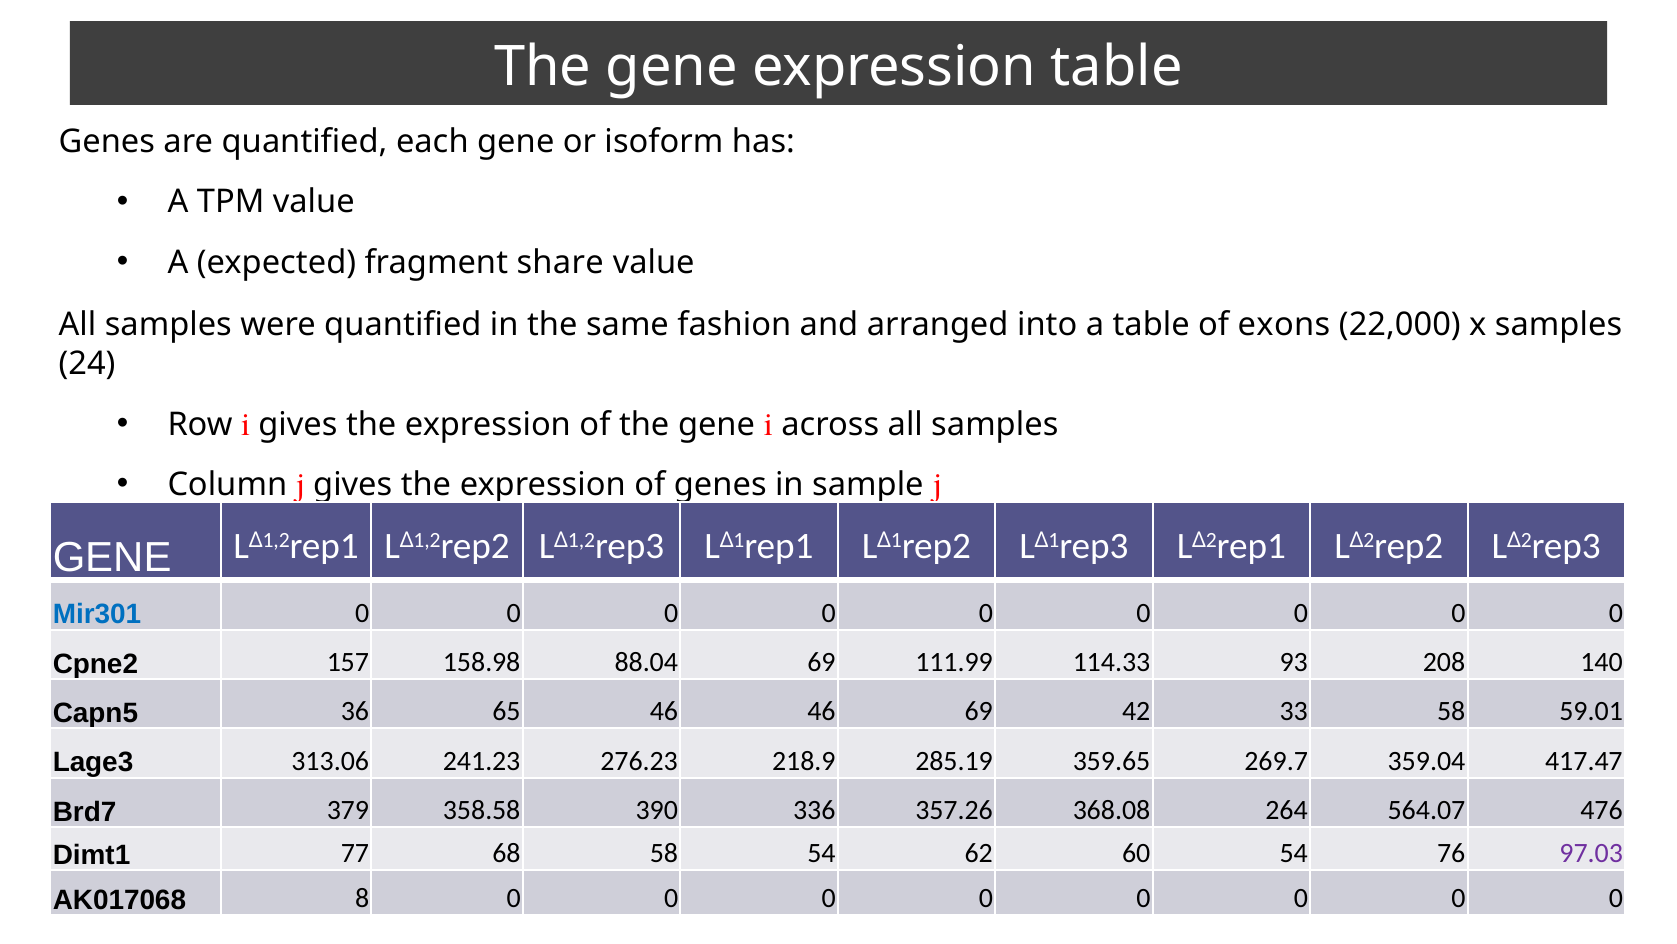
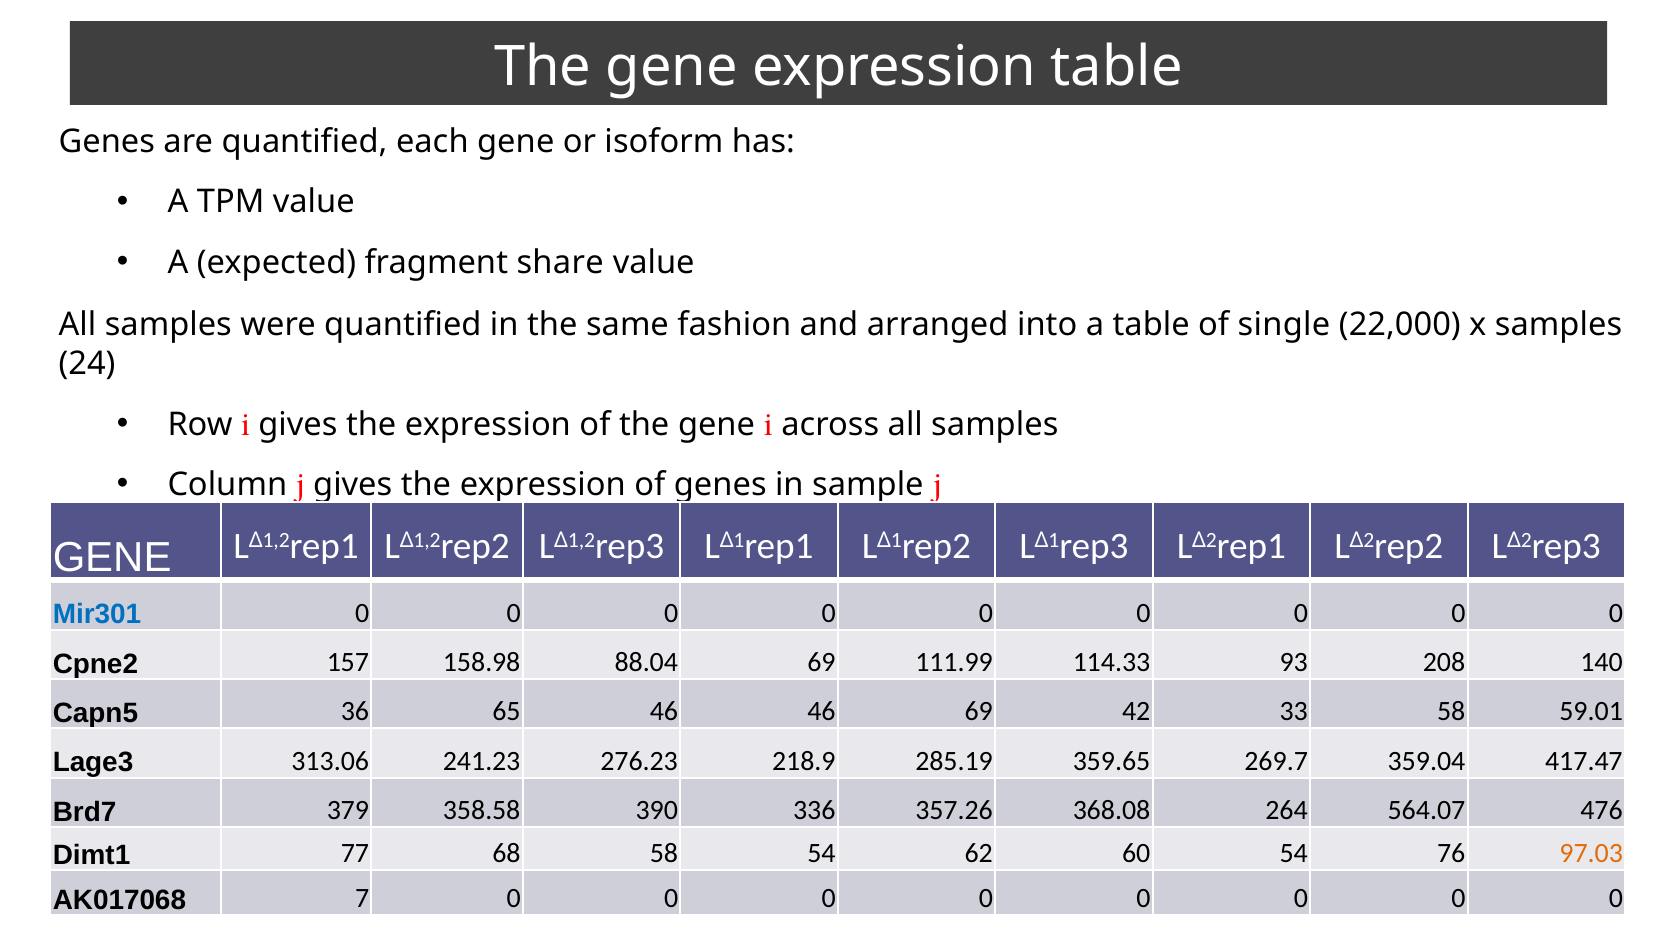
exons: exons -> single (1284, 324)
97.03 colour: purple -> orange (1591, 853)
8: 8 -> 7 (362, 898)
